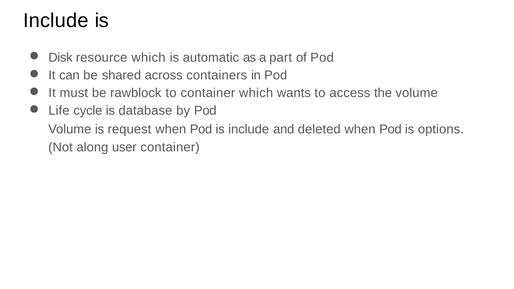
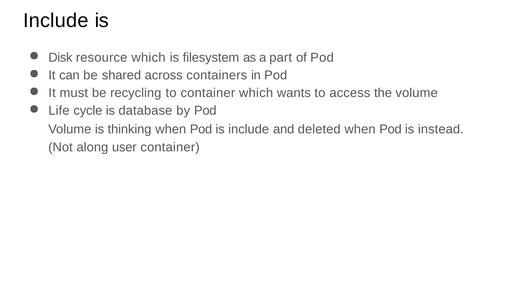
automatic: automatic -> filesystem (211, 58)
rawblock: rawblock -> recycling (136, 93)
request: request -> thinking (130, 129)
options: options -> instead (441, 129)
